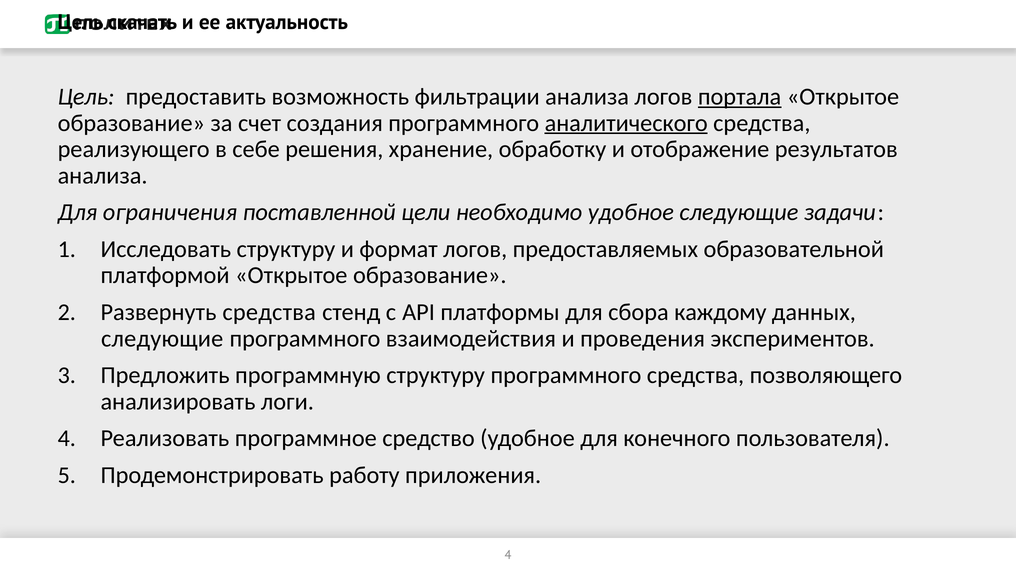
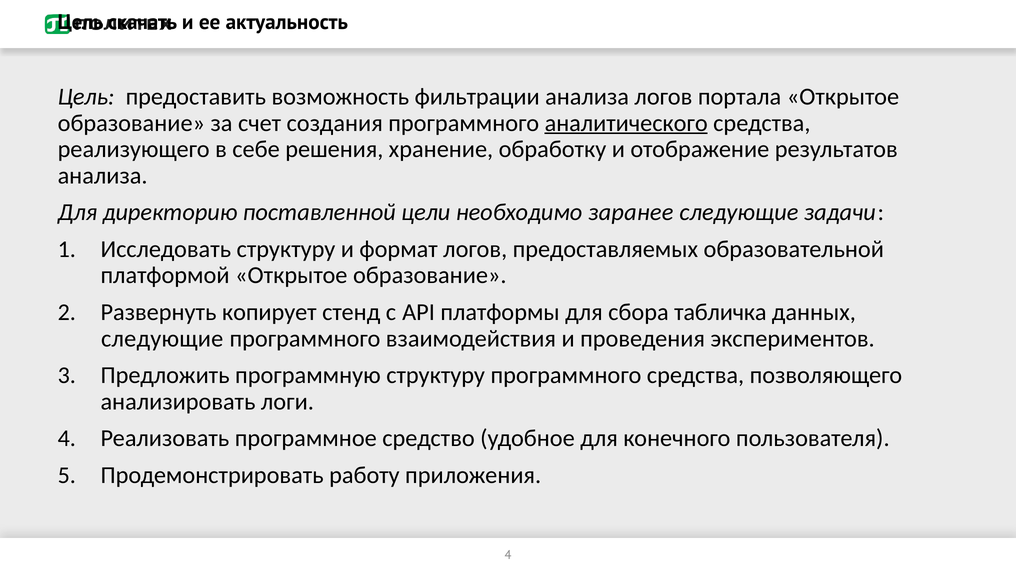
портала underline: present -> none (740, 97)
ограничения: ограничения -> директорию (170, 213)
необходимо удобное: удобное -> заранее (631, 213)
Развернуть средства: средства -> копирует (269, 313)
каждому: каждому -> табличка (720, 313)
